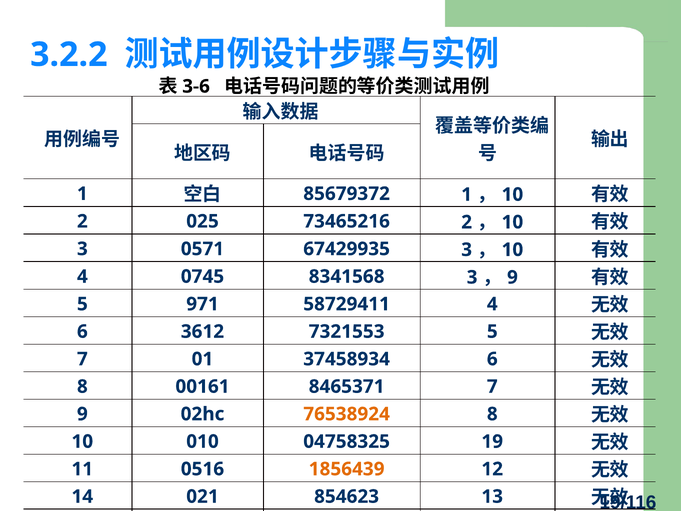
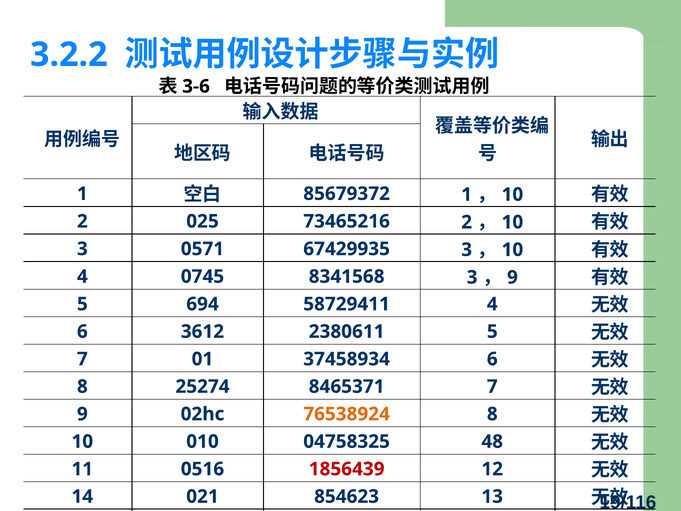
971: 971 -> 694 (203, 304)
7321553: 7321553 -> 2380611 (347, 331)
00161: 00161 -> 25274 (203, 386)
19: 19 -> 48 (492, 441)
1856439 colour: orange -> red (347, 469)
